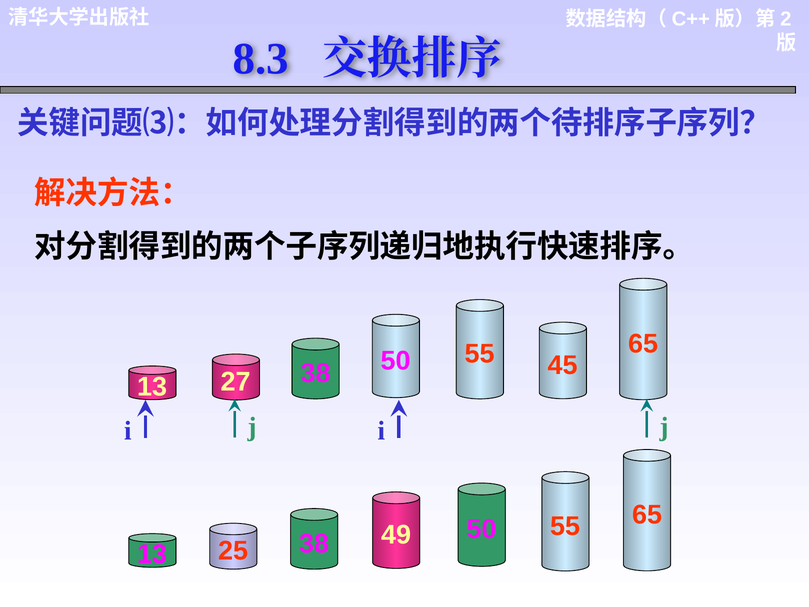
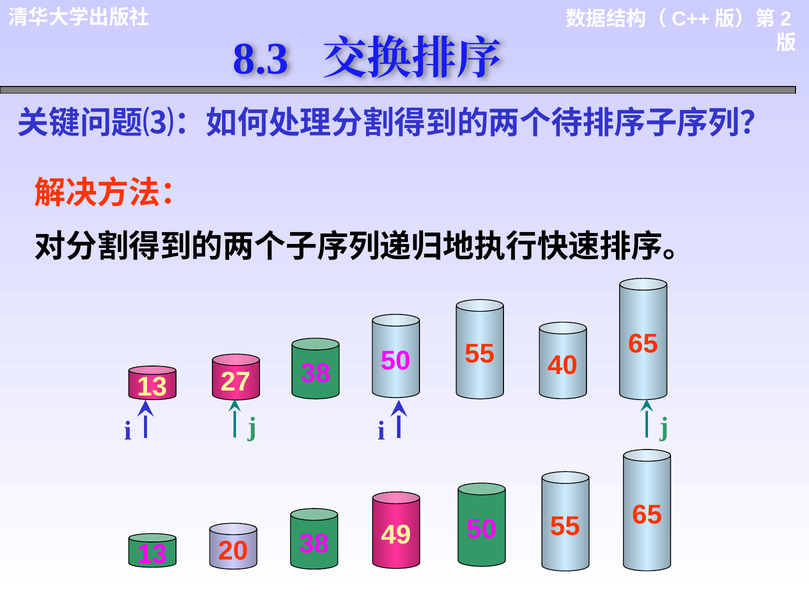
45: 45 -> 40 (563, 365)
25: 25 -> 20 (233, 551)
